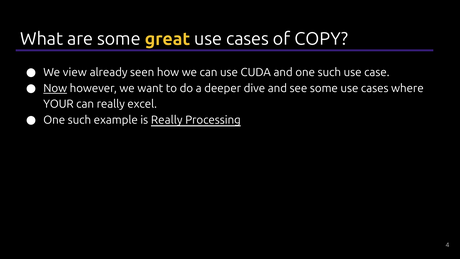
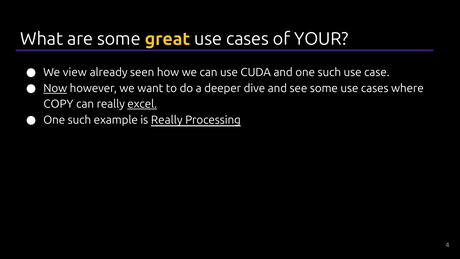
COPY: COPY -> YOUR (321, 39)
YOUR: YOUR -> COPY (58, 104)
excel underline: none -> present (142, 104)
